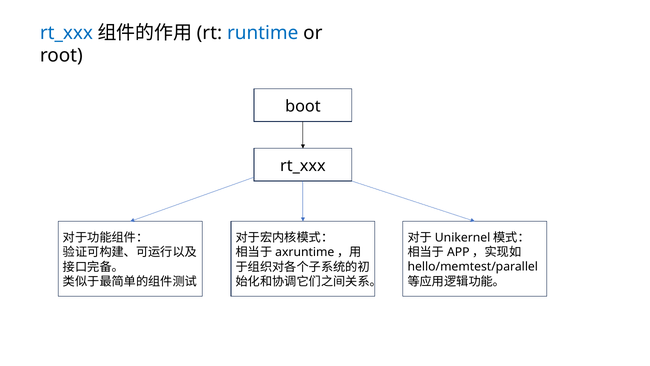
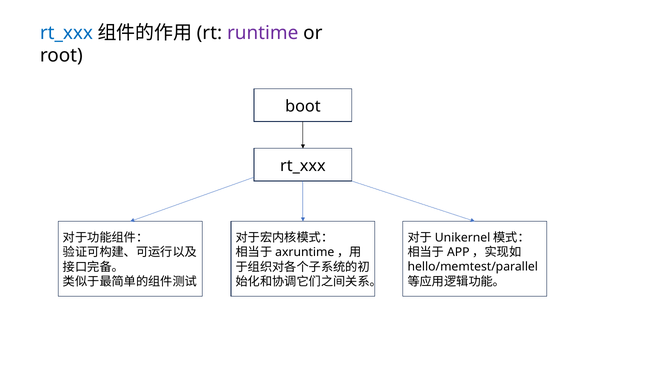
runtime colour: blue -> purple (263, 33)
